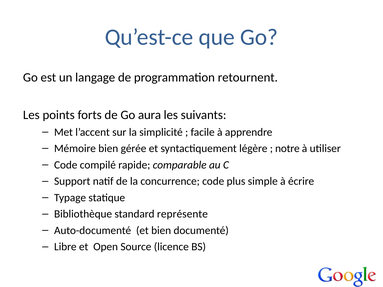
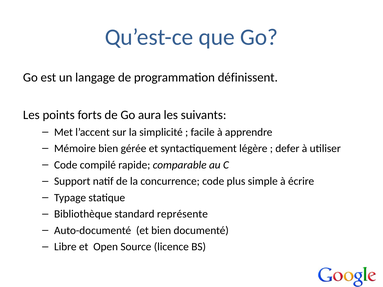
retournent: retournent -> définissent (248, 77)
notre: notre -> defer (287, 149)
